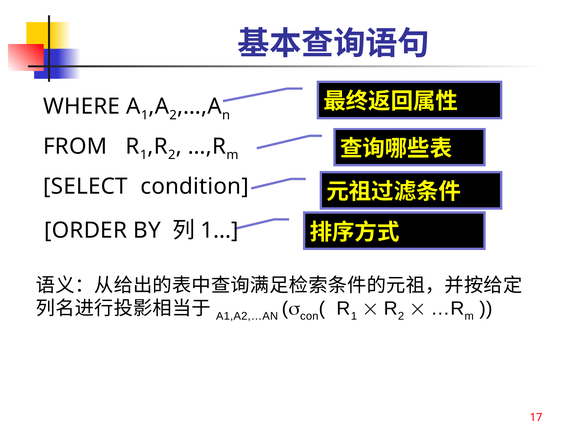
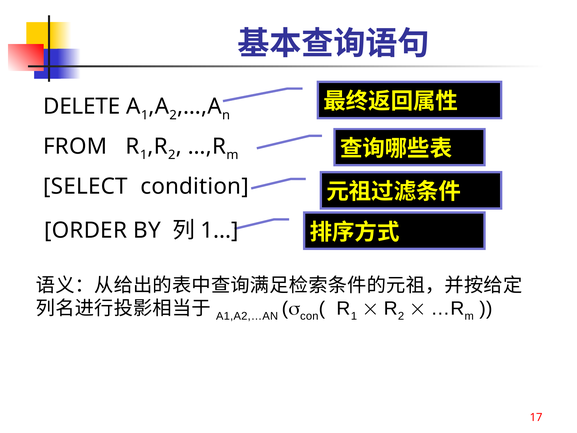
WHERE: WHERE -> DELETE (82, 106)
